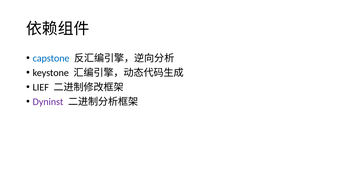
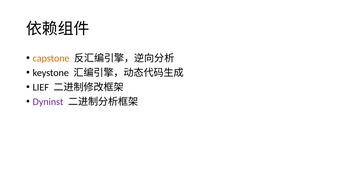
capstone colour: blue -> orange (51, 58)
